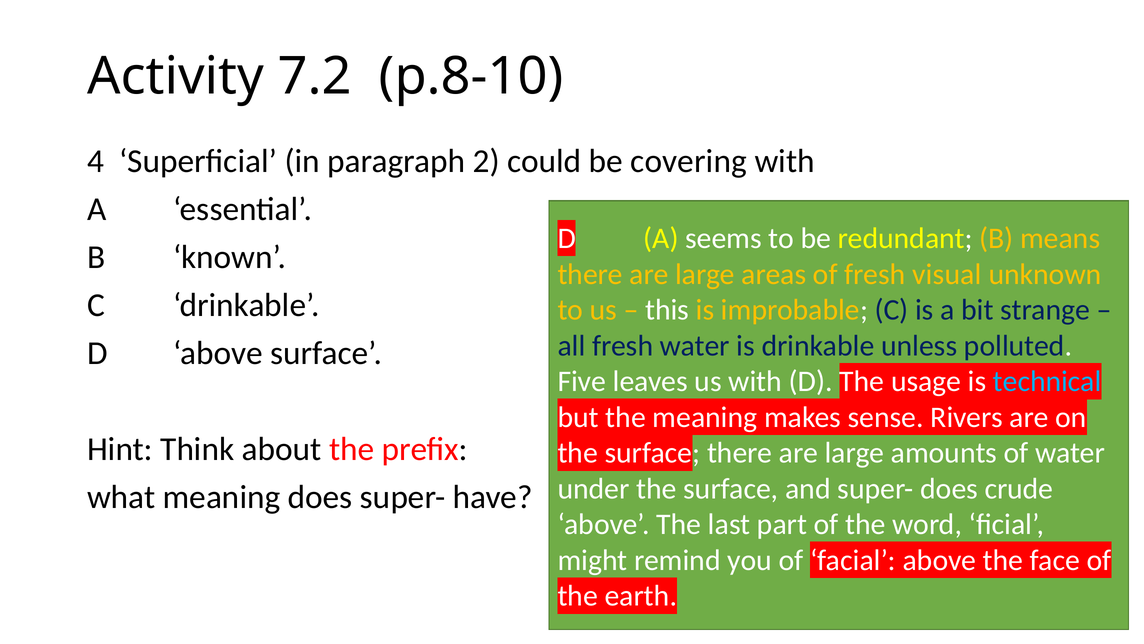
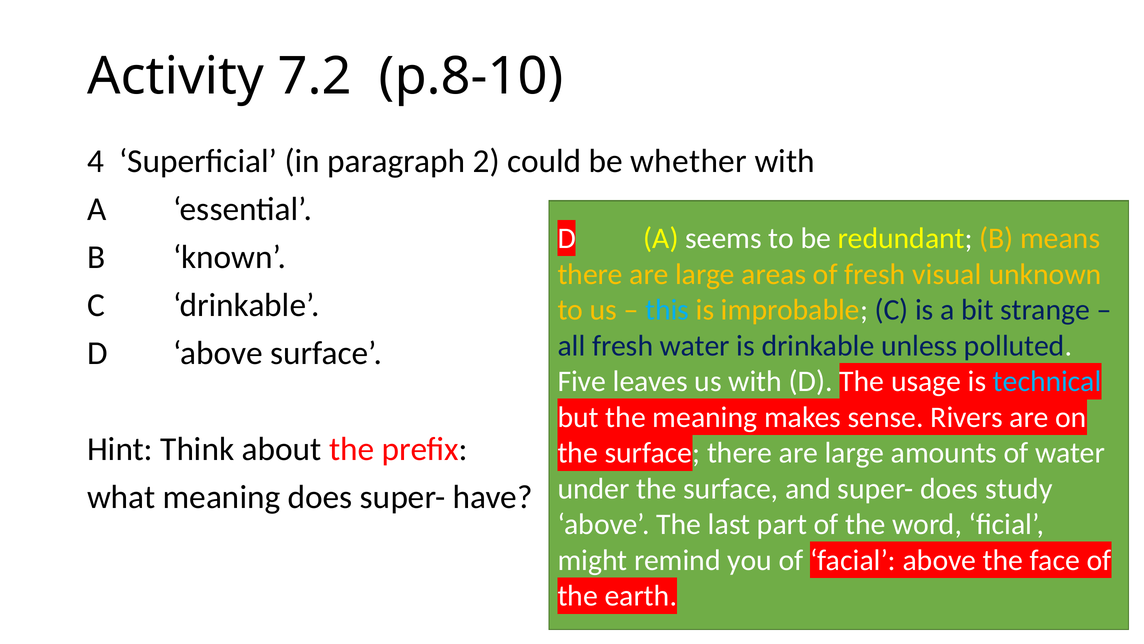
covering: covering -> whether (689, 161)
this colour: white -> light blue (667, 310)
crude: crude -> study (1019, 488)
